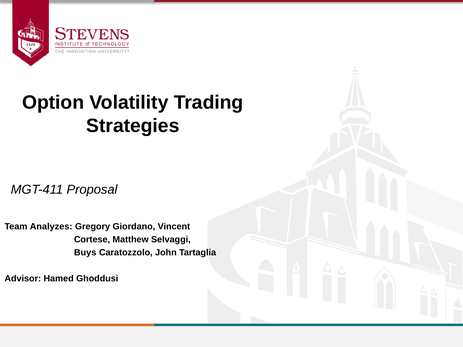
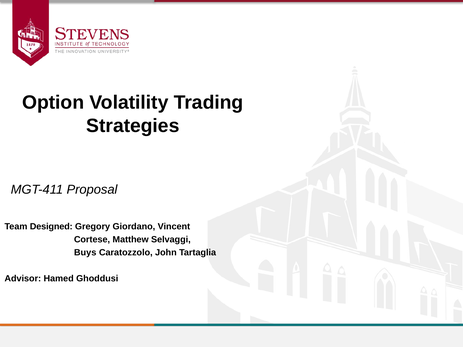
Analyzes: Analyzes -> Designed (51, 227)
